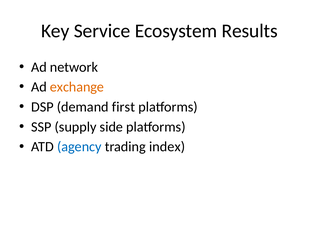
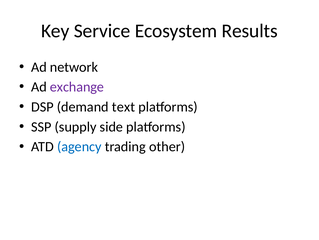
exchange colour: orange -> purple (77, 87)
first: first -> text (123, 107)
index: index -> other (167, 146)
